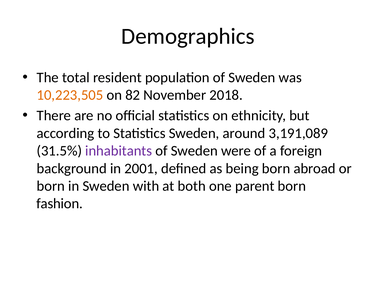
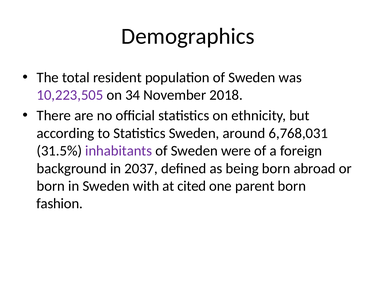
10,223,505 colour: orange -> purple (70, 95)
82: 82 -> 34 (133, 95)
3,191,089: 3,191,089 -> 6,768,031 (298, 133)
2001: 2001 -> 2037 (141, 168)
both: both -> cited (192, 186)
